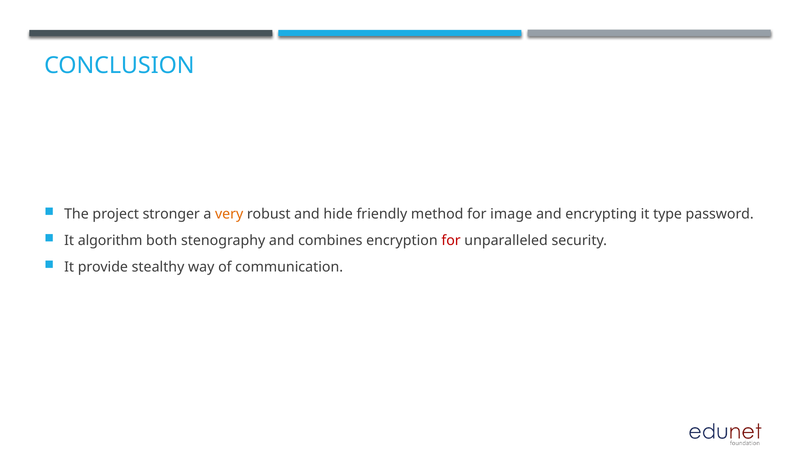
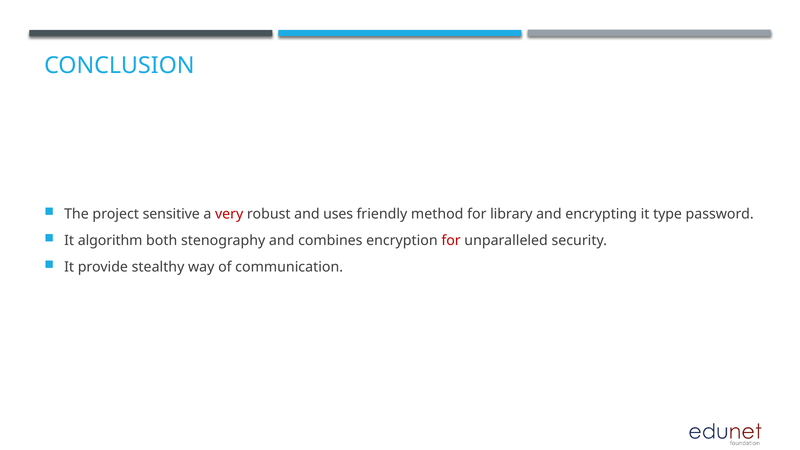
stronger: stronger -> sensitive (171, 214)
very colour: orange -> red (229, 214)
hide: hide -> uses (338, 214)
image: image -> library (511, 214)
